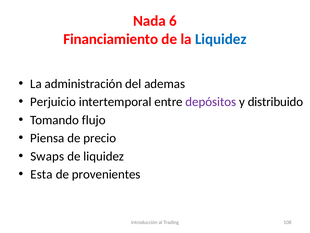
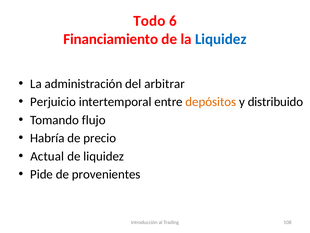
Nada: Nada -> Todo (149, 21)
ademas: ademas -> arbitrar (165, 84)
depósitos colour: purple -> orange (211, 102)
Piensa: Piensa -> Habría (47, 138)
Swaps: Swaps -> Actual (47, 156)
Esta: Esta -> Pide (42, 174)
